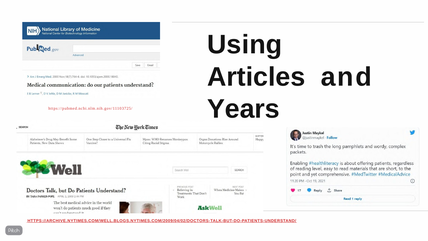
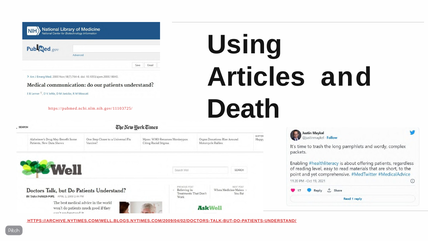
Years: Years -> Death (244, 109)
